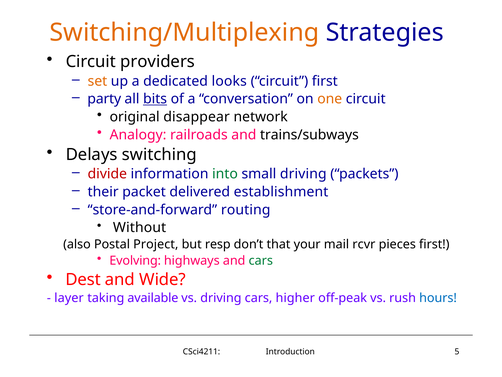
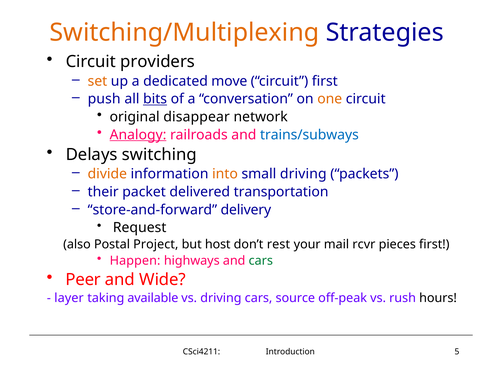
looks: looks -> move (229, 81)
party: party -> push (104, 99)
Analogy underline: none -> present (138, 135)
trains/subways colour: black -> blue (309, 135)
divide colour: red -> orange (107, 174)
into colour: green -> orange (225, 174)
establishment: establishment -> transportation (281, 192)
routing: routing -> delivery (246, 209)
Without: Without -> Request (140, 227)
resp: resp -> host (218, 244)
that: that -> rest (278, 244)
Evolving: Evolving -> Happen (135, 260)
Dest: Dest -> Peer (83, 279)
higher: higher -> source (295, 298)
hours colour: blue -> black (438, 298)
